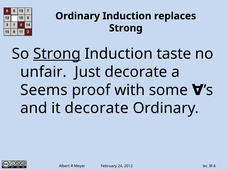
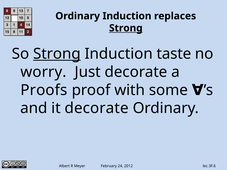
Strong underline: none -> present (126, 28)
unfair: unfair -> worry (43, 72)
Seems: Seems -> Proofs (44, 90)
